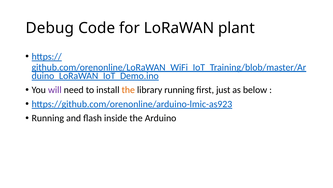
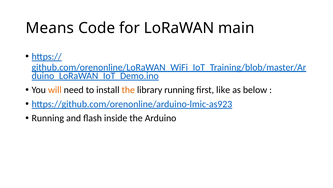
Debug: Debug -> Means (50, 28)
plant: plant -> main (236, 28)
will colour: purple -> orange (55, 90)
just: just -> like (223, 90)
